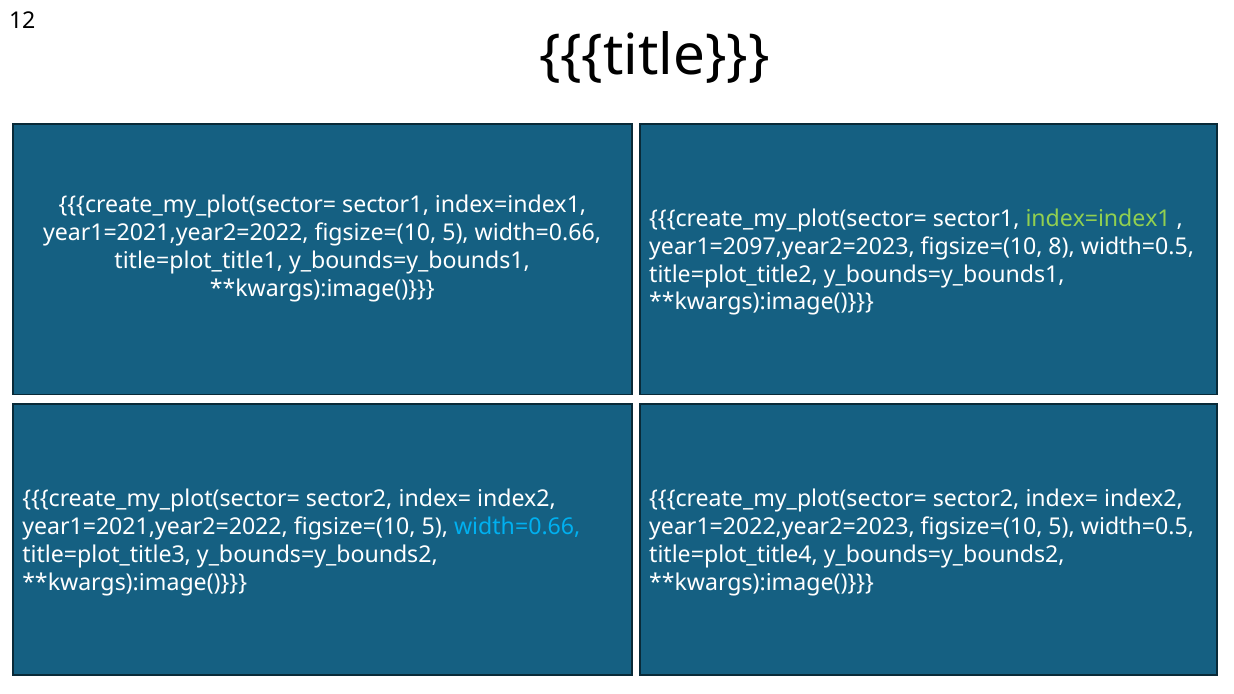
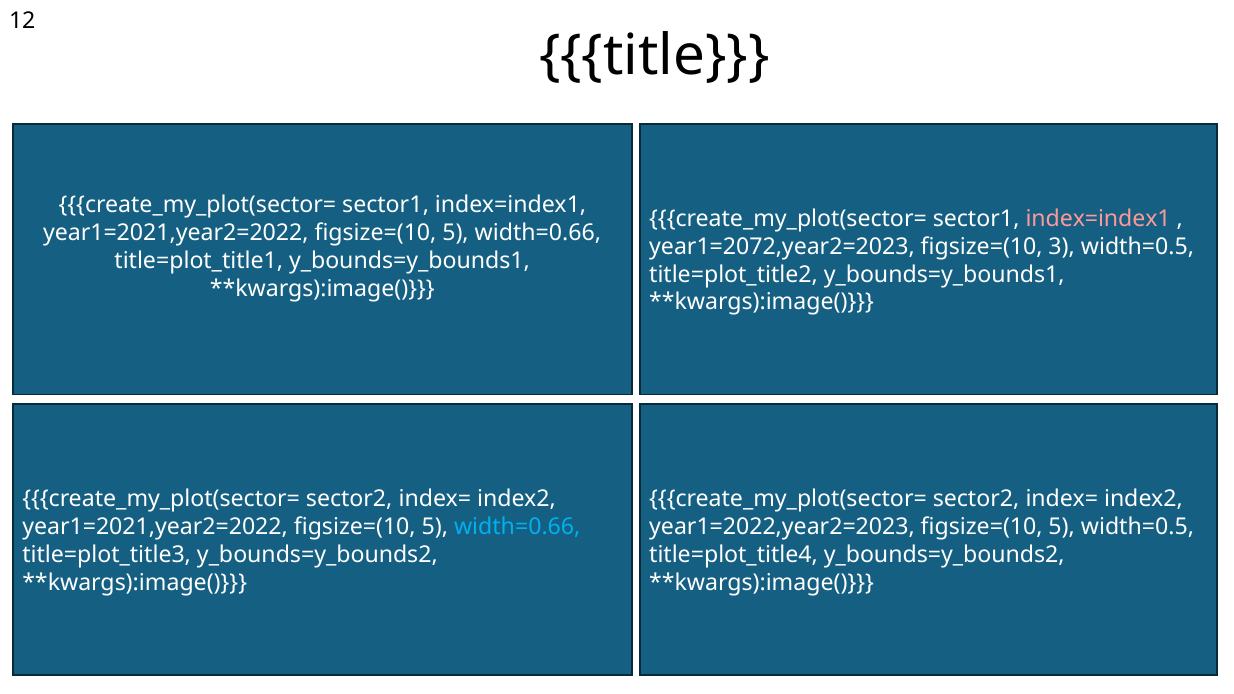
index=index1 colour: light green -> pink (1098, 219)
year1=2097,year2=2023: year1=2097,year2=2023 -> year1=2072,year2=2023 (782, 247)
8: 8 -> 3 (1062, 247)
